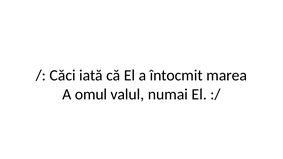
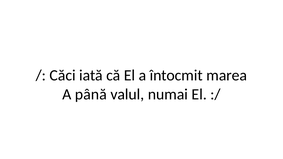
omul: omul -> până (91, 94)
